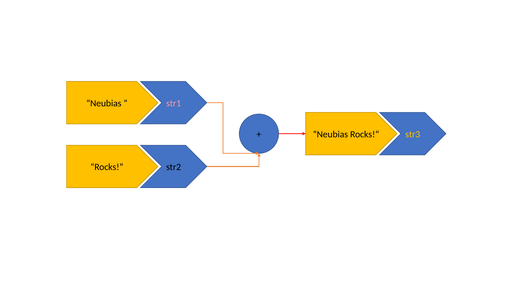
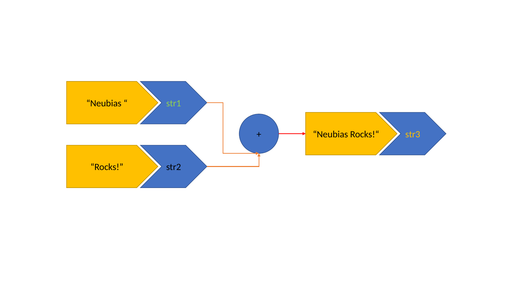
str1 colour: pink -> light green (174, 103)
